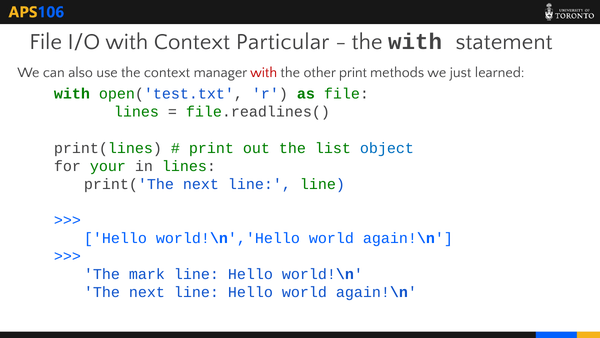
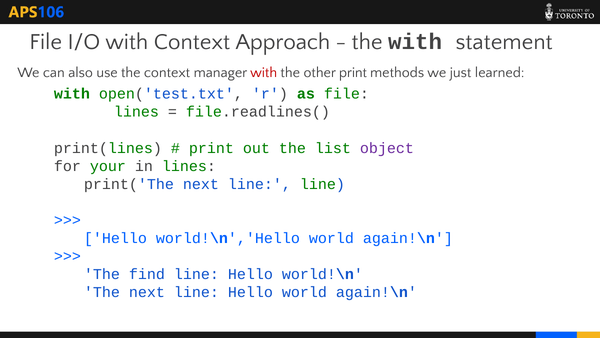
Particular: Particular -> Approach (283, 42)
object colour: blue -> purple (387, 148)
mark: mark -> find (147, 274)
